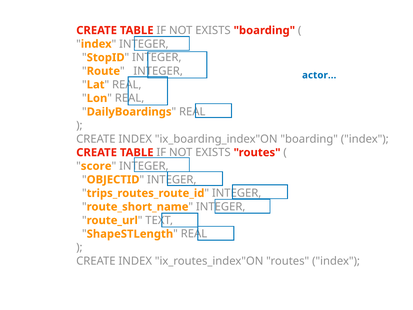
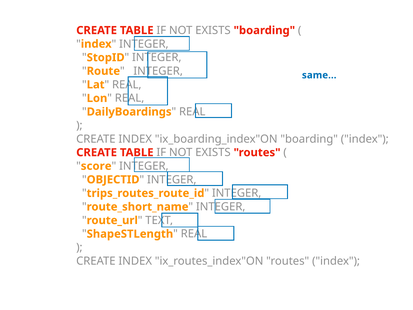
actor: actor -> same (319, 75)
